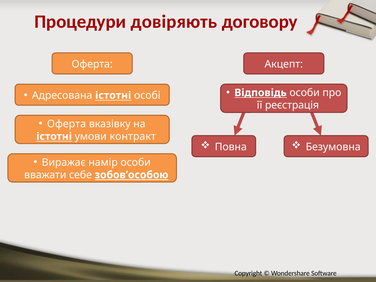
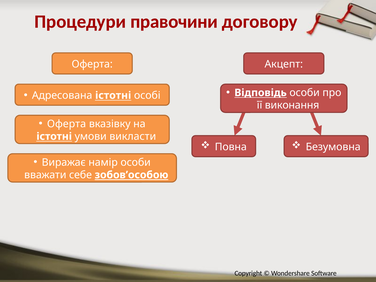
довіряють: довіряють -> правочини (174, 22)
реєстрація: реєстрація -> виконання (292, 105)
контракт: контракт -> викласти (133, 136)
